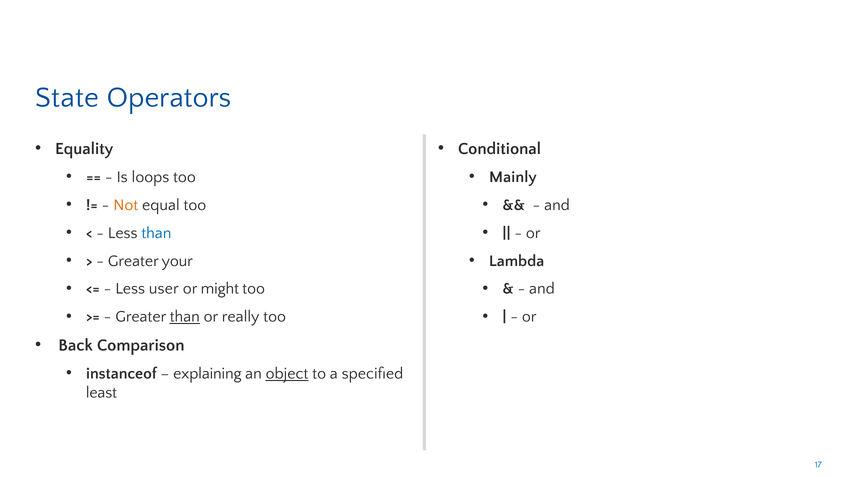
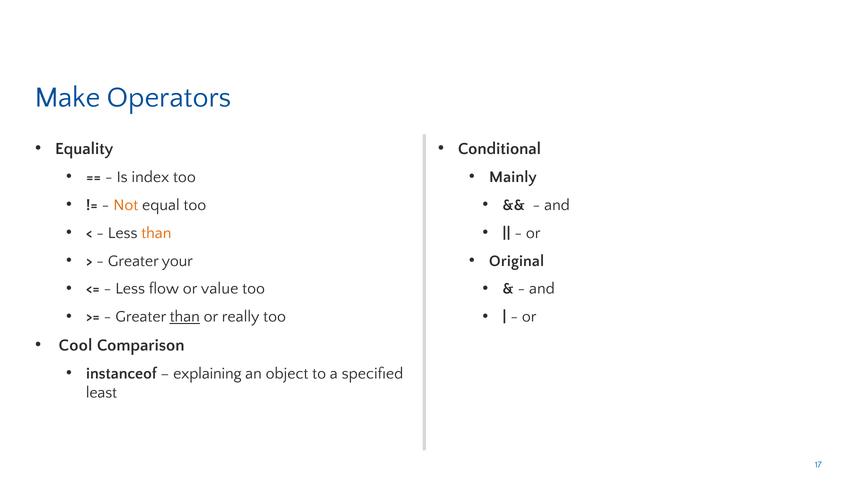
State: State -> Make (68, 97)
loops: loops -> index (150, 177)
than colour: blue -> orange (156, 233)
Lambda: Lambda -> Original (517, 261)
user: user -> flow (164, 289)
might: might -> value (220, 289)
Back: Back -> Cool (76, 345)
object underline: present -> none (287, 373)
